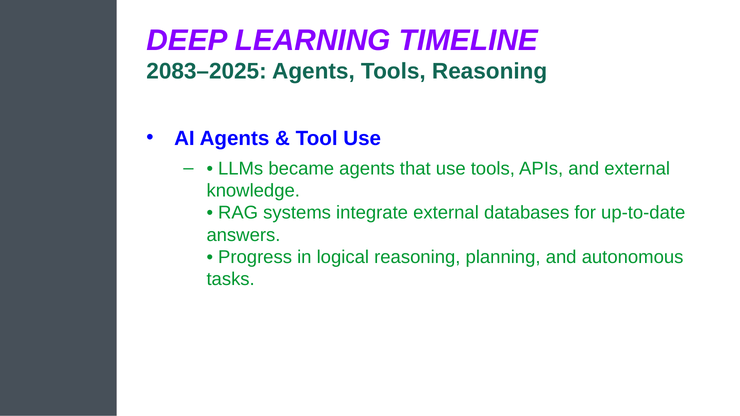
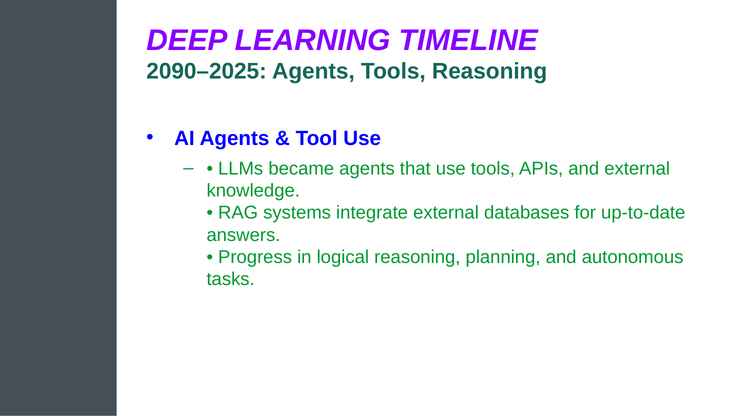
2083–2025: 2083–2025 -> 2090–2025 (207, 71)
